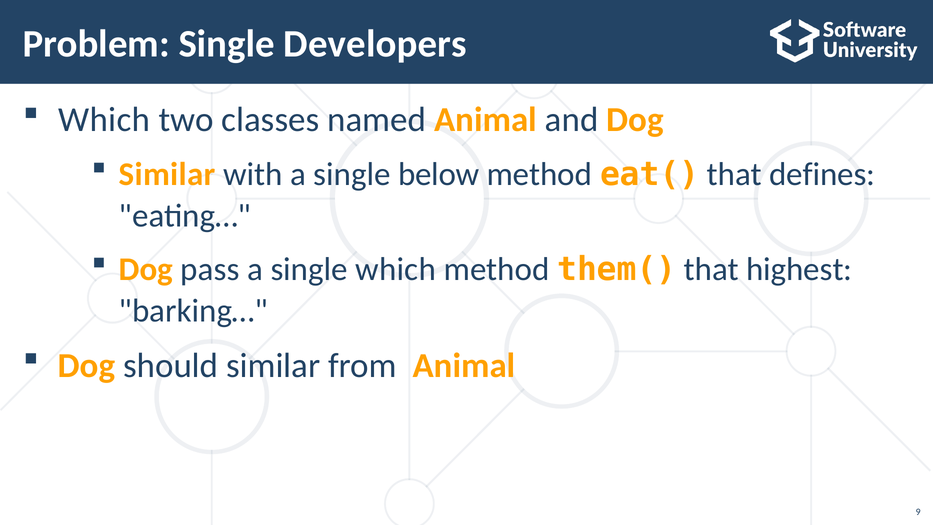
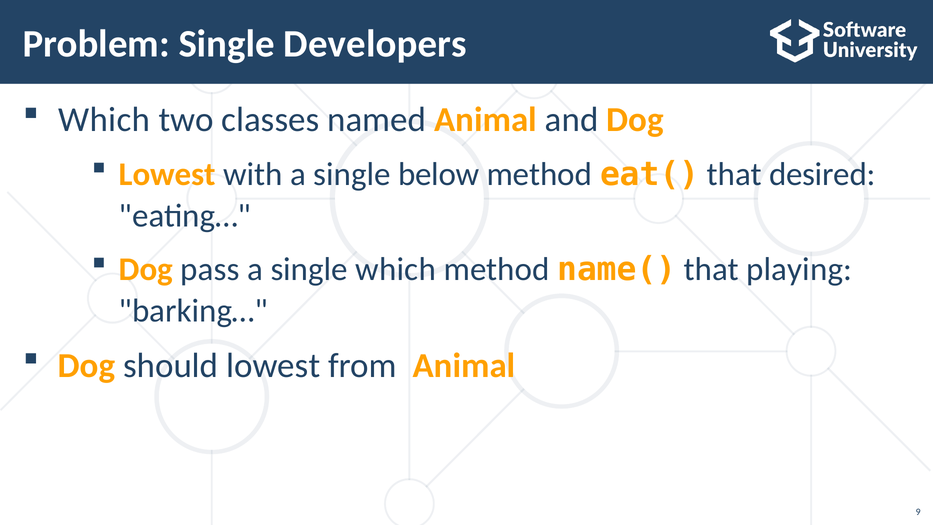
Similar: Similar -> Lowest (167, 174)
defines: defines -> desired (822, 174)
them(: them( -> name( (617, 269)
highest: highest -> playing (799, 269)
should similar: similar -> lowest (273, 365)
